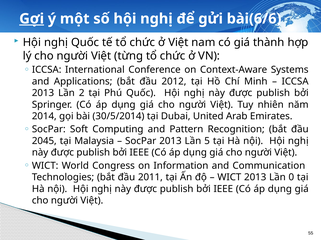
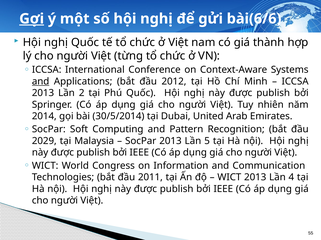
and underline: none -> present (41, 82)
2045: 2045 -> 2029 (44, 141)
0: 0 -> 4 (291, 178)
